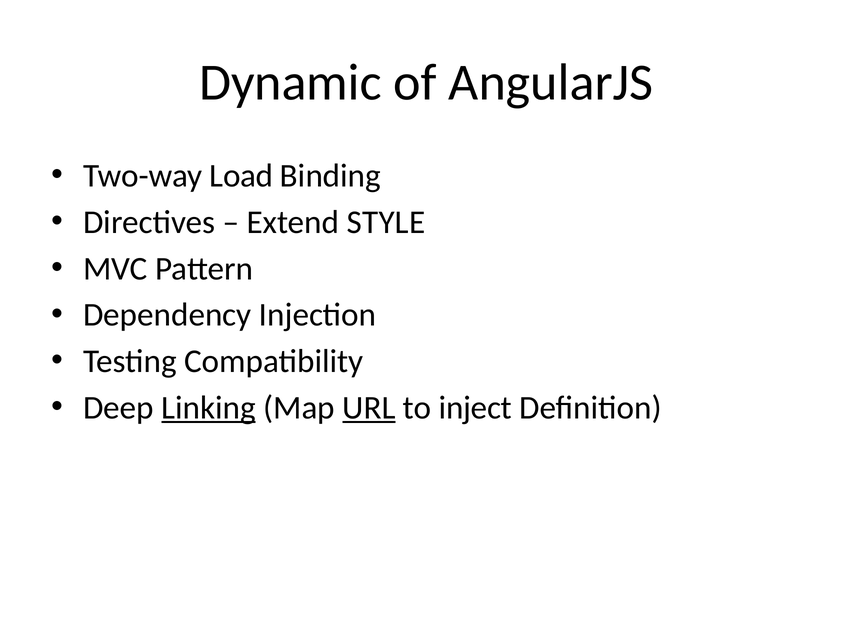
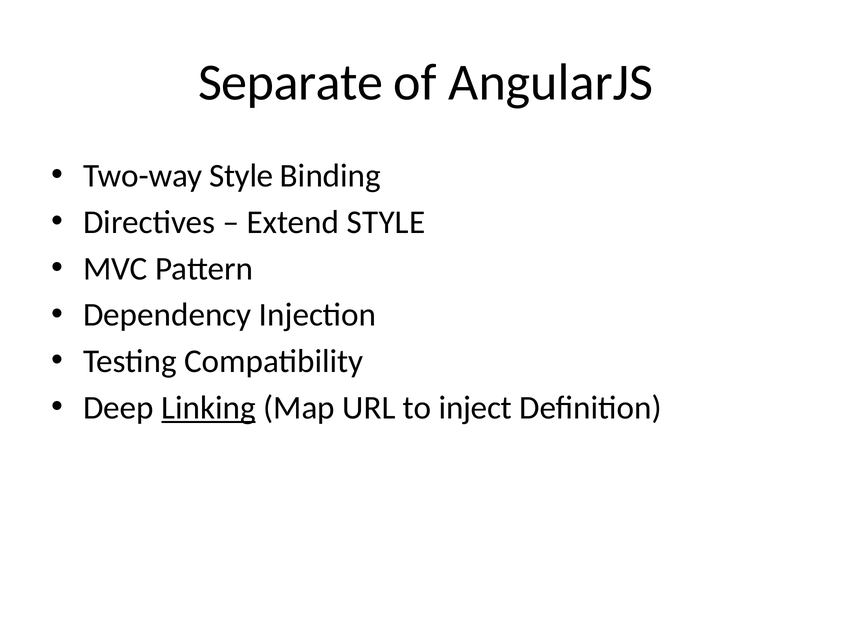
Dynamic: Dynamic -> Separate (291, 83)
Two-way Load: Load -> Style (241, 176)
URL underline: present -> none (369, 408)
